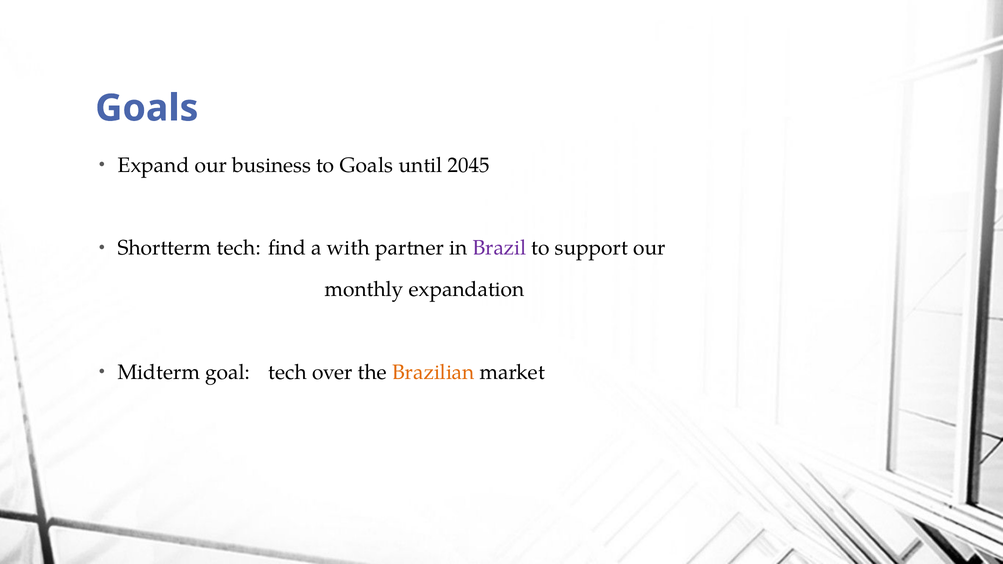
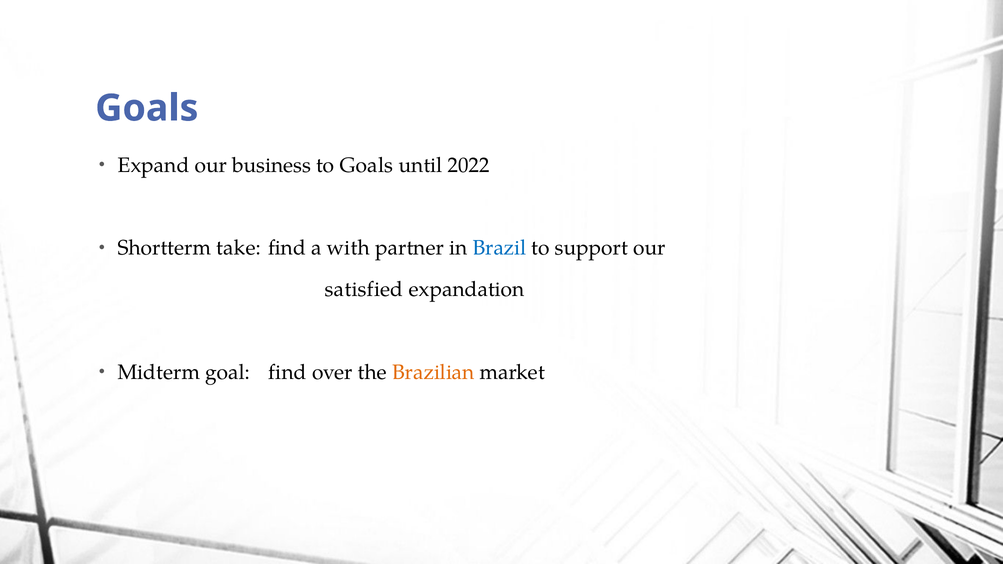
2045: 2045 -> 2022 (469, 165)
Shortterm tech: tech -> take (239, 248)
Brazil colour: purple -> blue (499, 248)
monthly: monthly -> satisfied (364, 290)
goal tech: tech -> find (288, 372)
